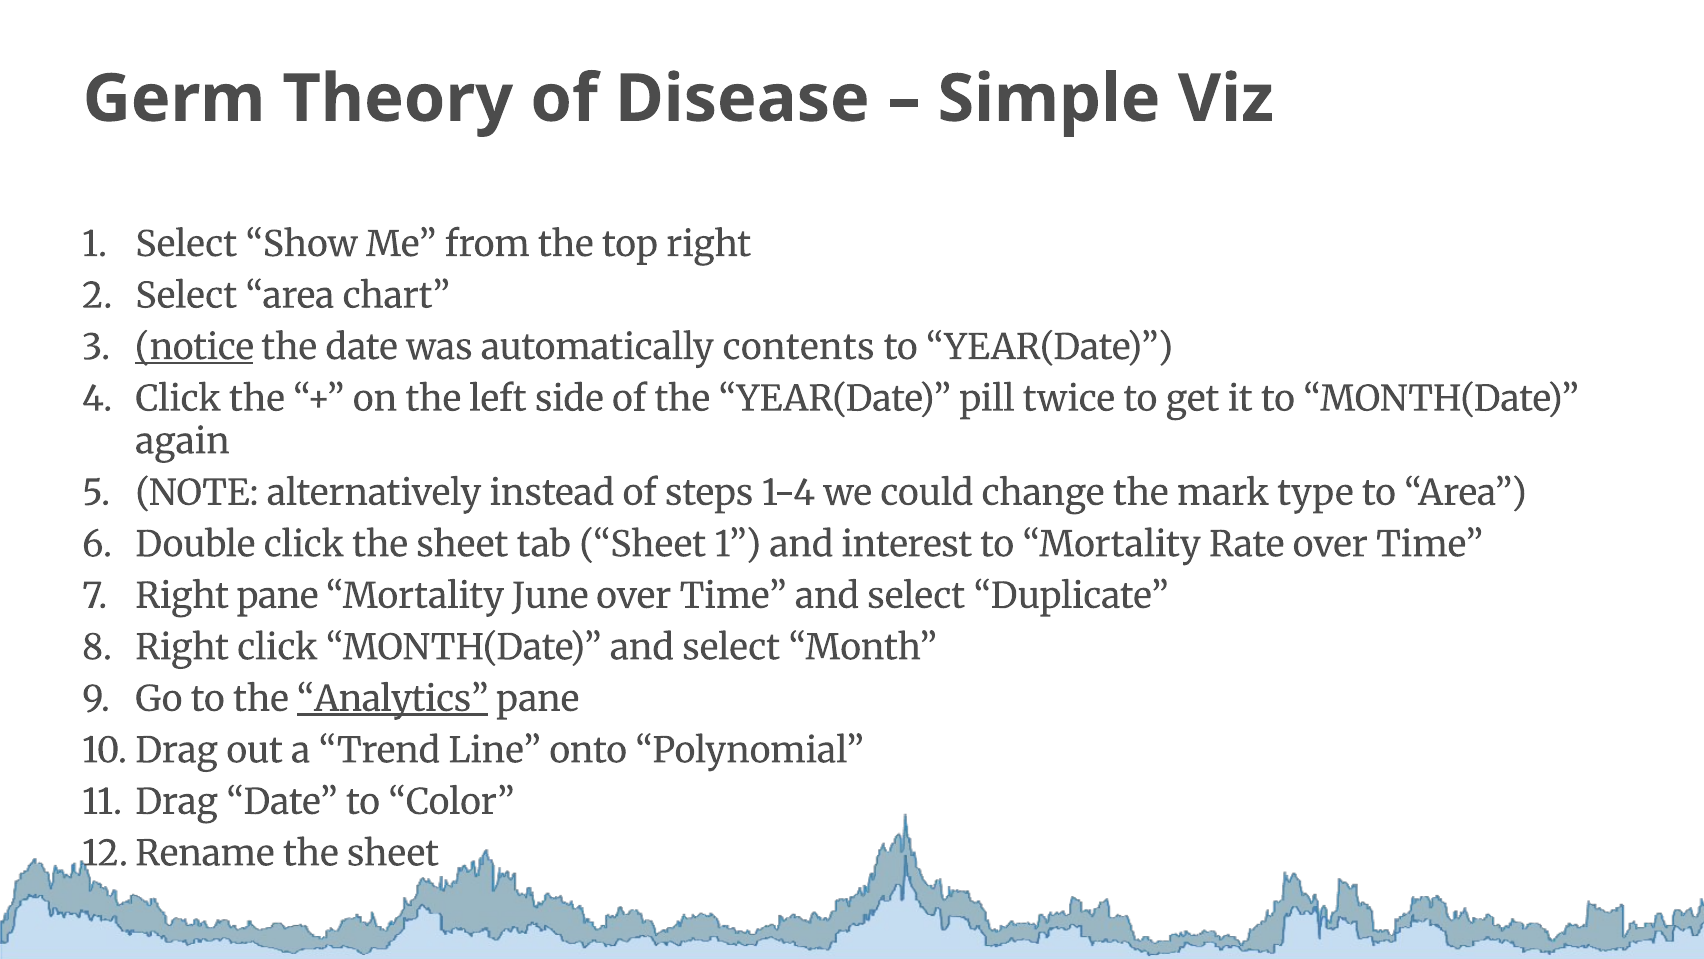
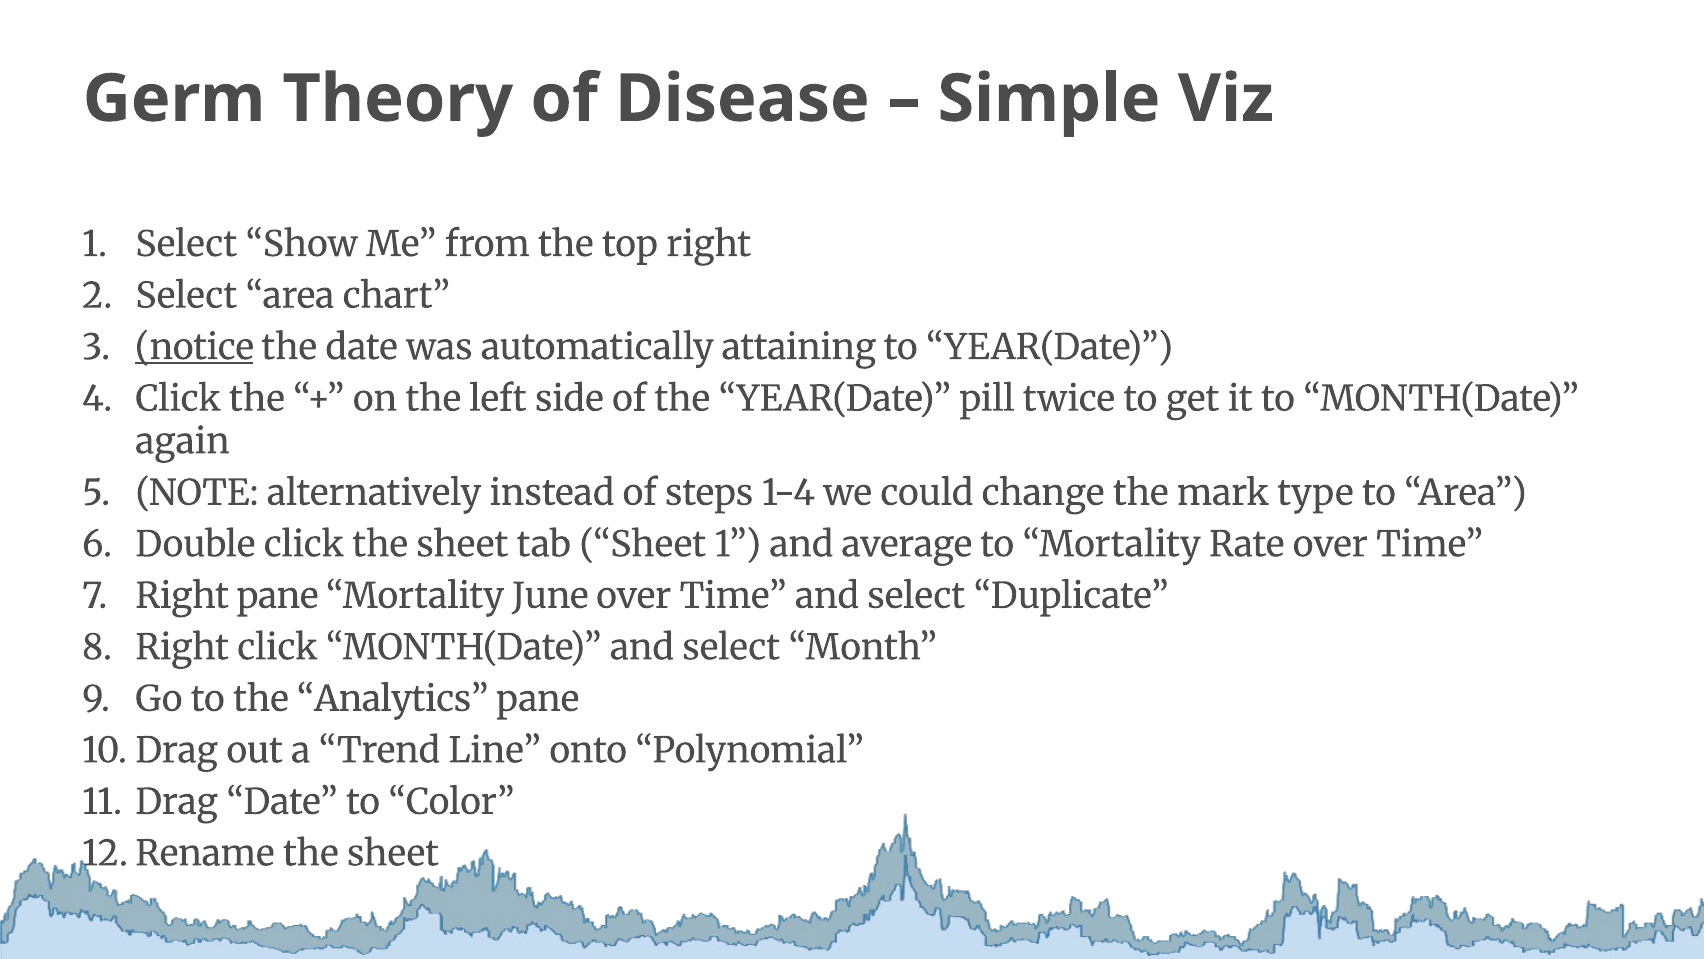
contents: contents -> attaining (799, 347)
interest: interest -> average (907, 544)
Analytics underline: present -> none (393, 699)
